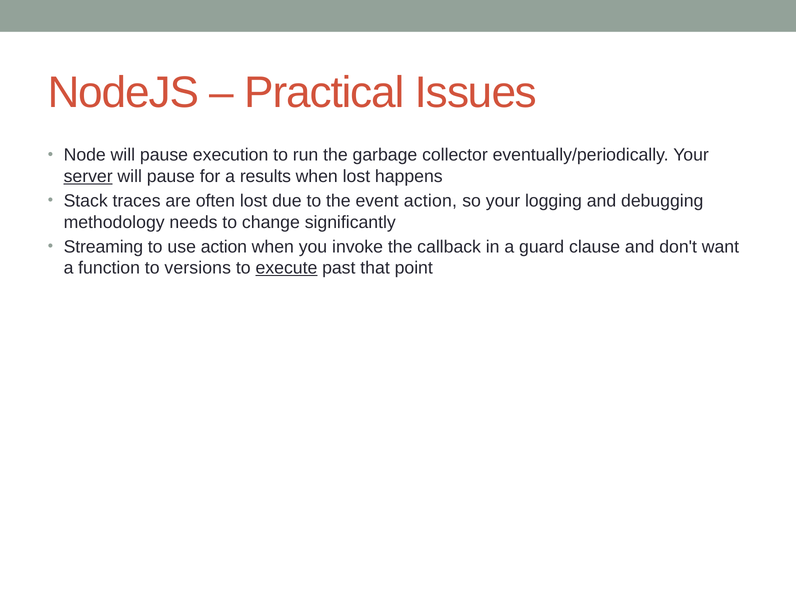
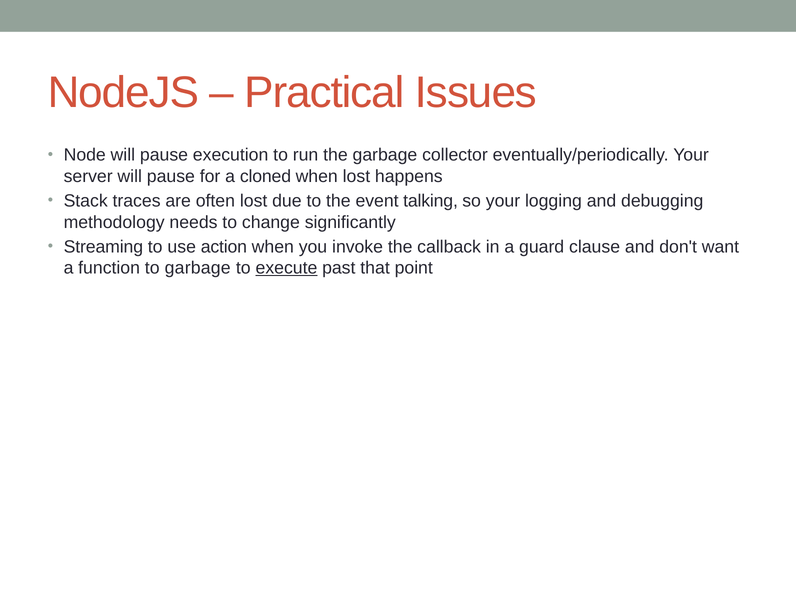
server underline: present -> none (88, 176)
results: results -> cloned (265, 176)
event action: action -> talking (431, 201)
to versions: versions -> garbage (198, 268)
